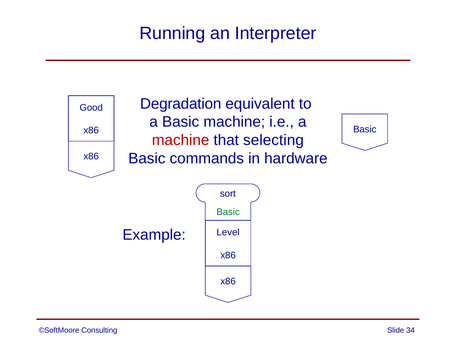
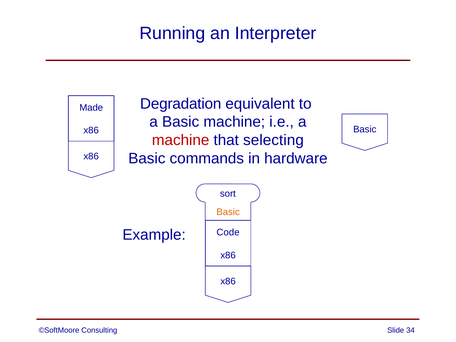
Good: Good -> Made (91, 108)
Basic colour: green -> orange (228, 212)
Level: Level -> Code (228, 232)
